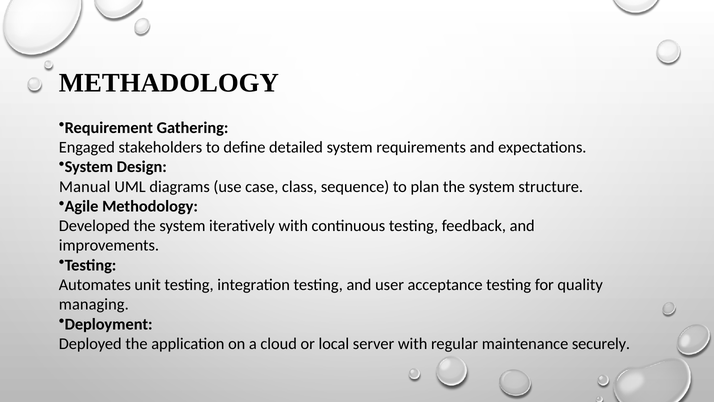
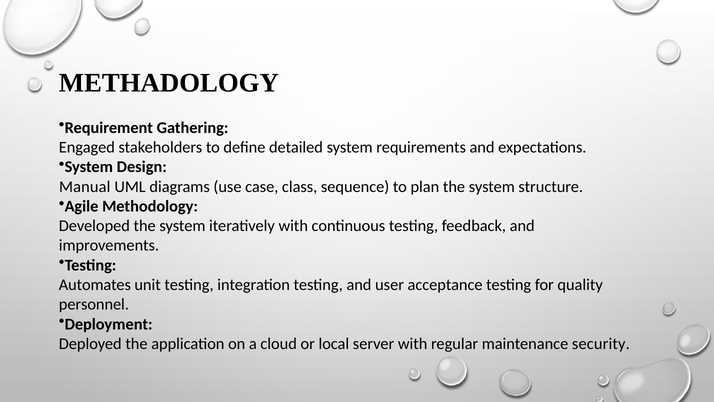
managing: managing -> personnel (94, 304)
securely: securely -> security (601, 343)
